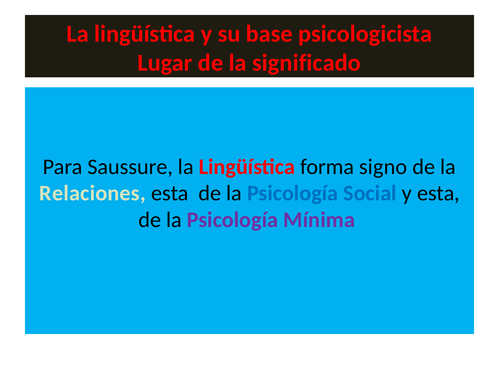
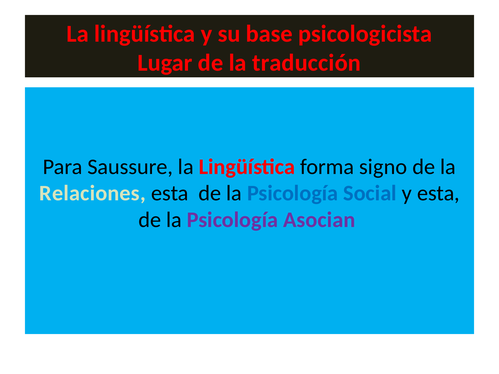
significado: significado -> traducción (307, 63)
Mínima: Mínima -> Asocian (319, 220)
